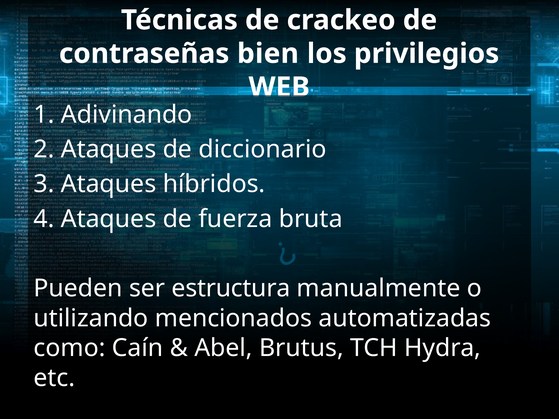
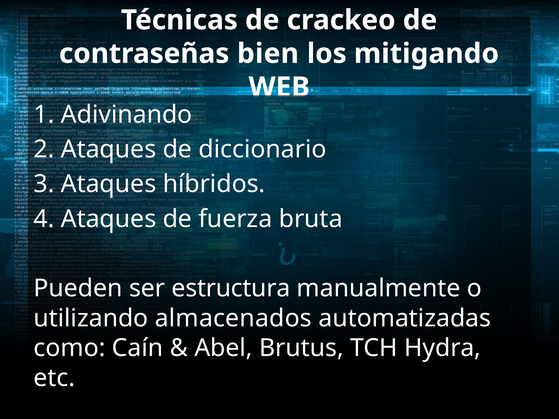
privilegios: privilegios -> mitigando (426, 54)
mencionados: mencionados -> almacenados (233, 318)
